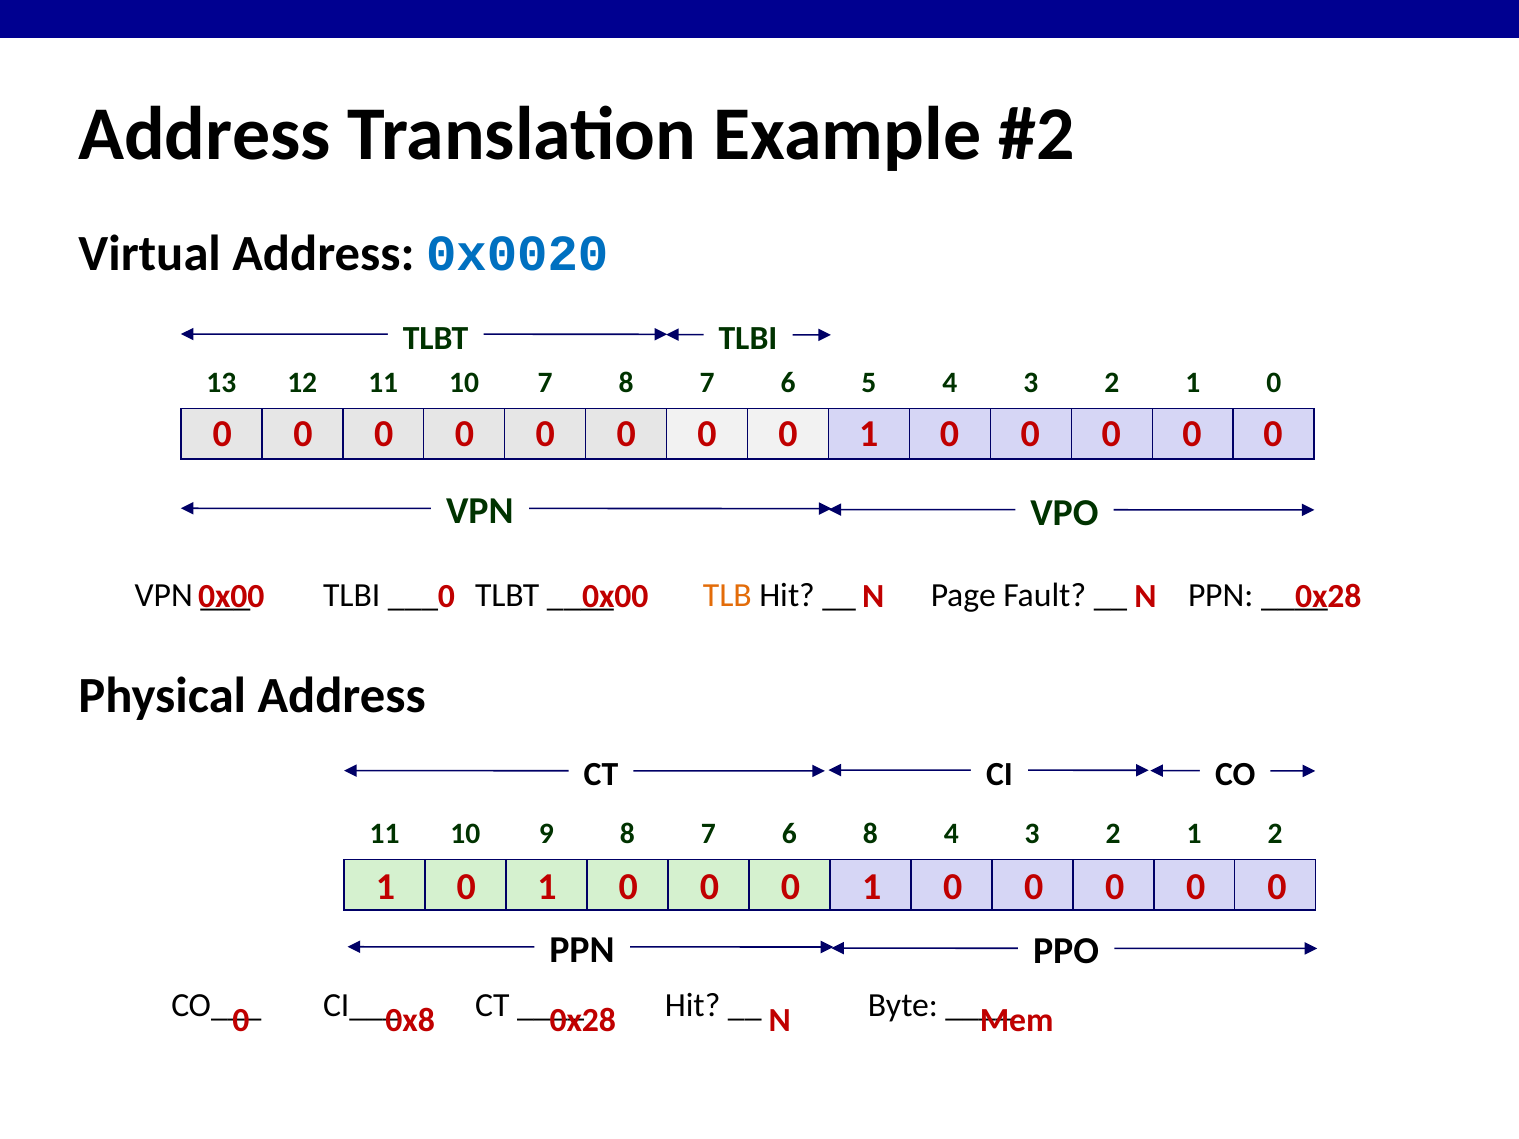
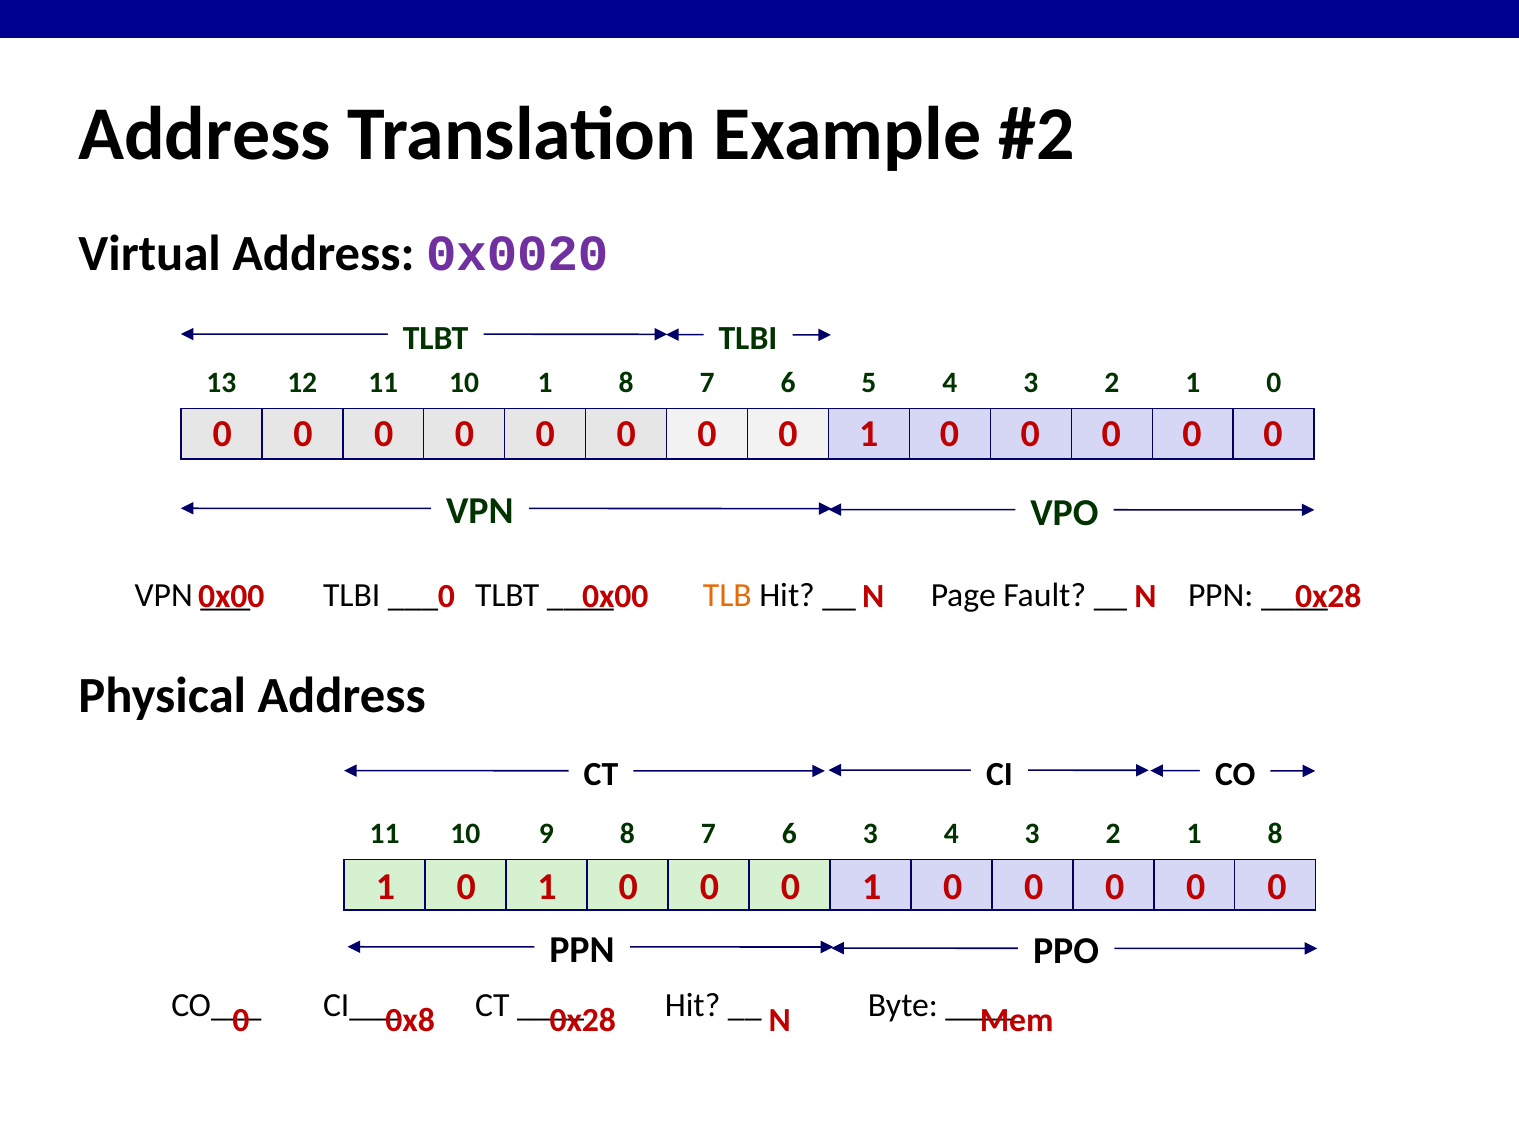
0x0020 colour: blue -> purple (517, 254)
10 7: 7 -> 1 (545, 383)
6 8: 8 -> 3 (870, 834)
2 1 2: 2 -> 8 (1275, 834)
